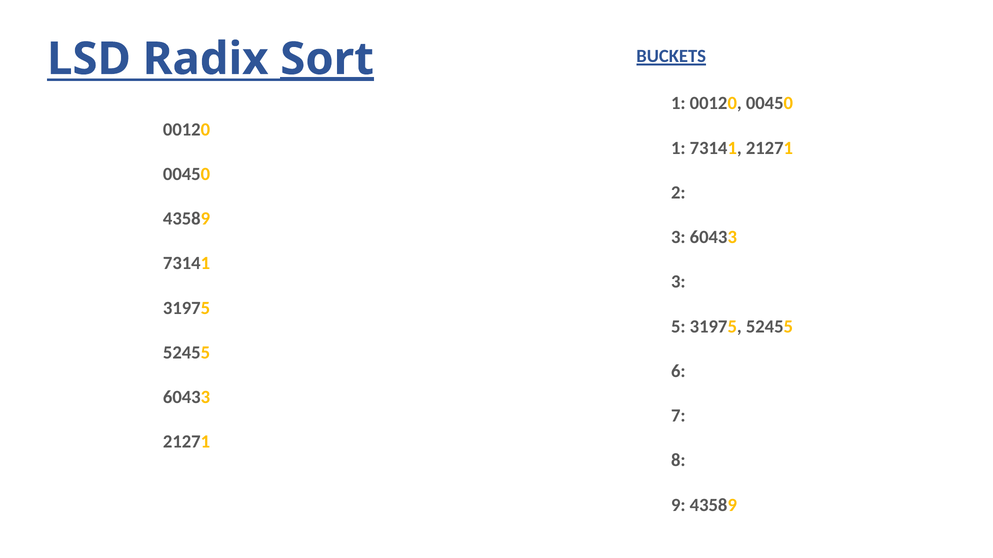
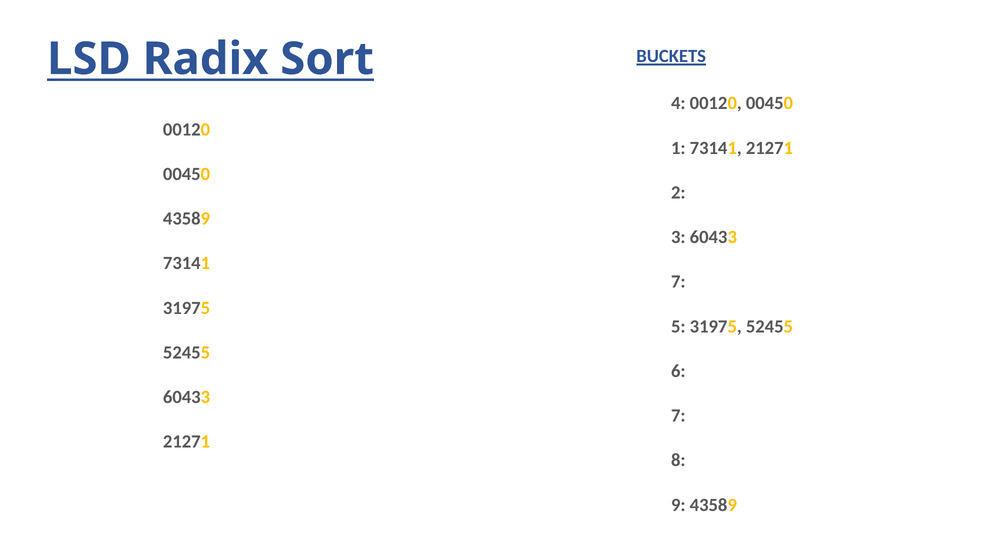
Sort underline: present -> none (327, 59)
1: 1 -> 4 (678, 103)
3: 3 -> 7 (678, 282)
